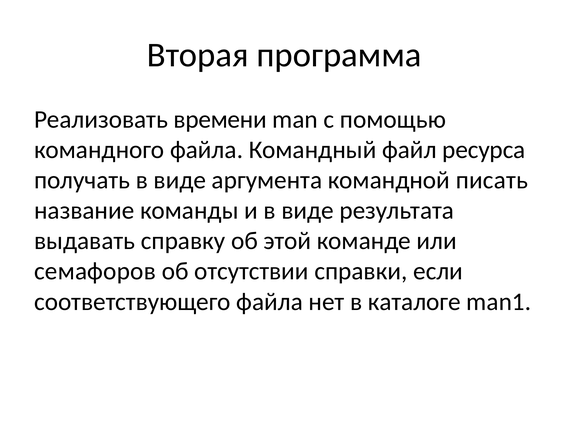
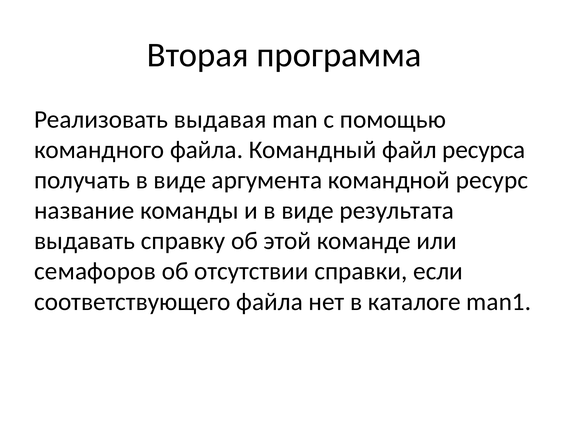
времени: времени -> выдавая (220, 119)
писать: писать -> ресурс (492, 180)
